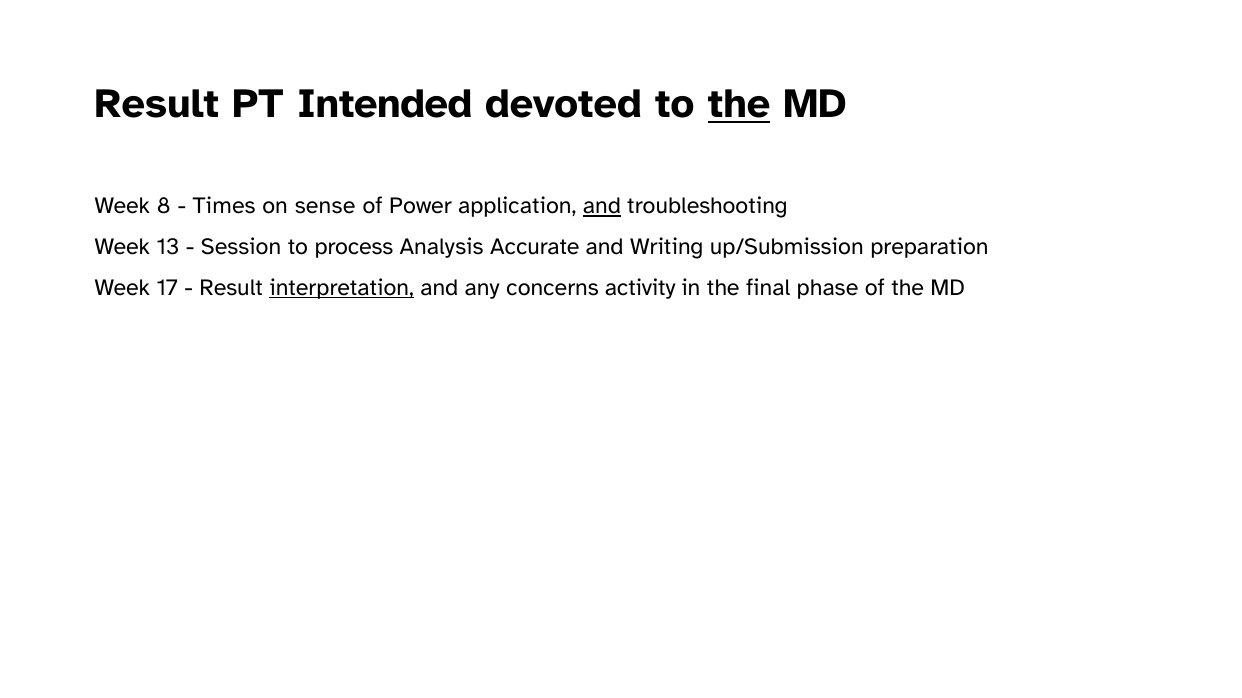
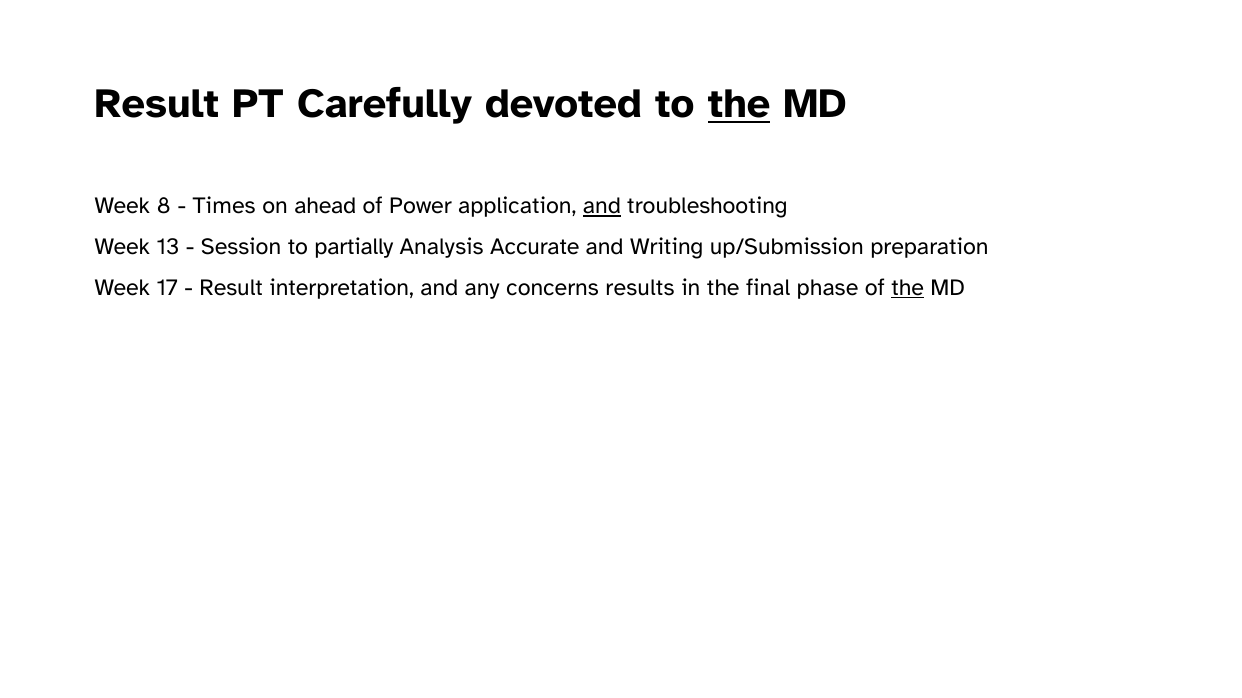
Intended: Intended -> Carefully (385, 104)
sense: sense -> ahead (325, 206)
process: process -> partially (354, 247)
interpretation underline: present -> none (342, 288)
activity: activity -> results (640, 288)
the underline: none -> present (908, 288)
